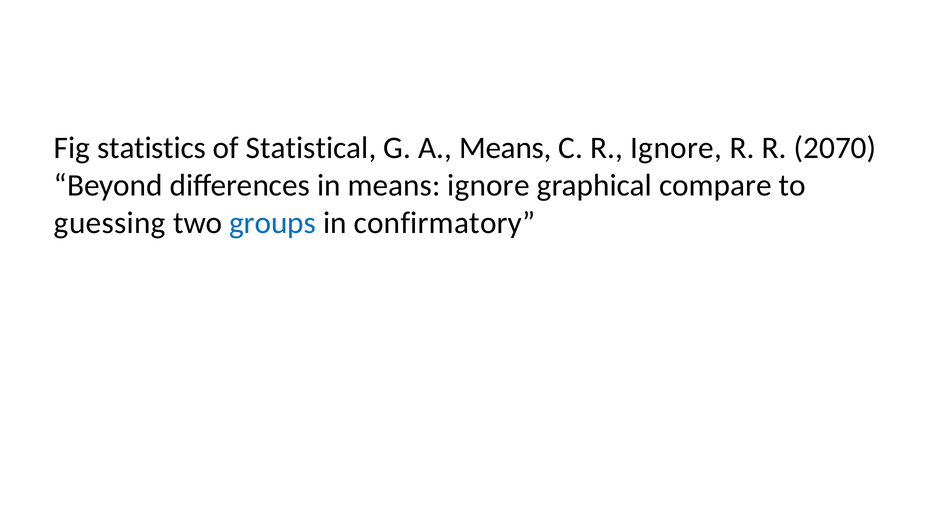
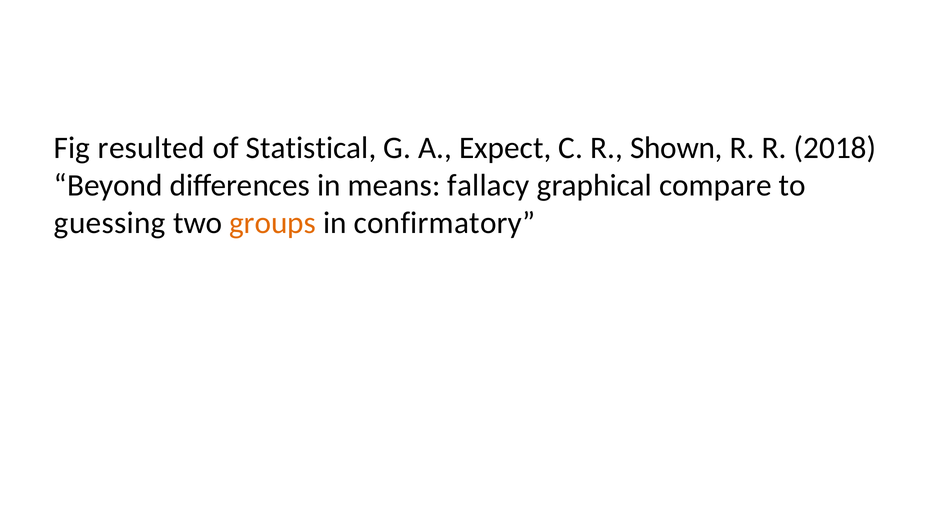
statistics: statistics -> resulted (151, 148)
A Means: Means -> Expect (505, 148)
R Ignore: Ignore -> Shown (676, 148)
2070: 2070 -> 2018 (835, 148)
means ignore: ignore -> fallacy (489, 185)
groups colour: blue -> orange (273, 223)
